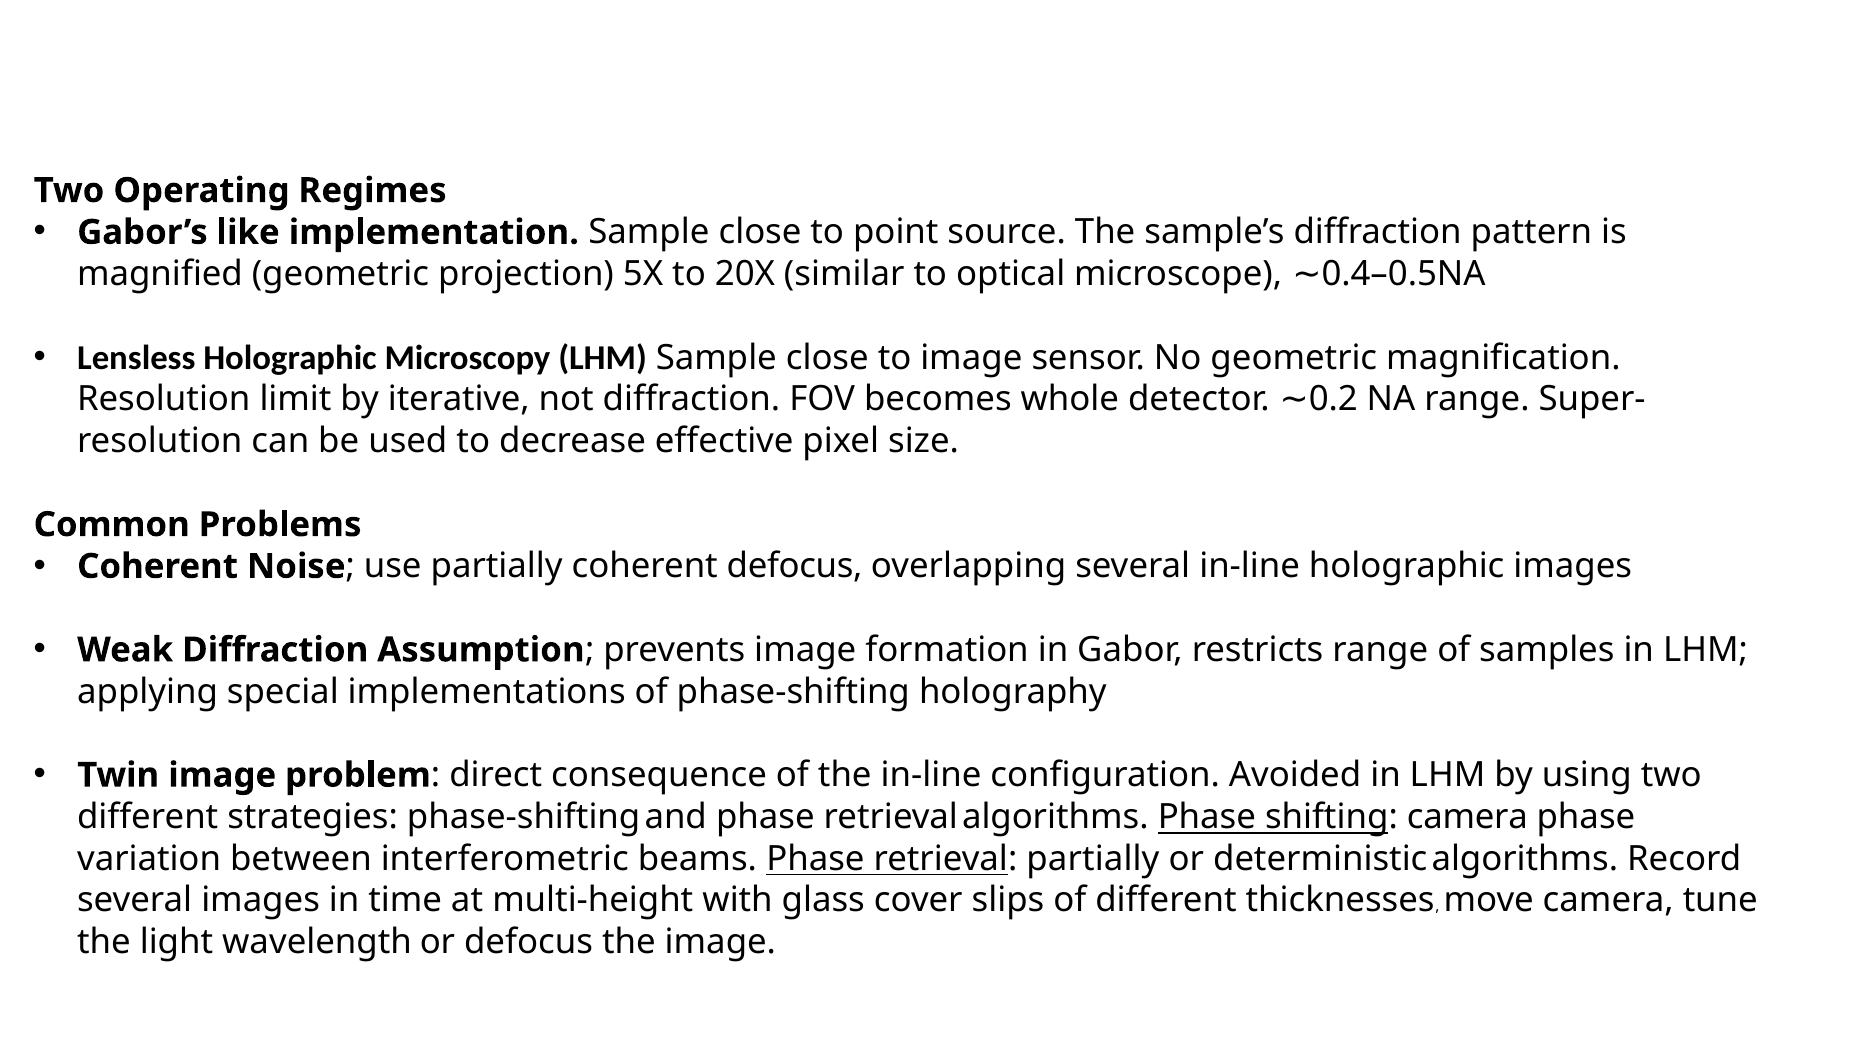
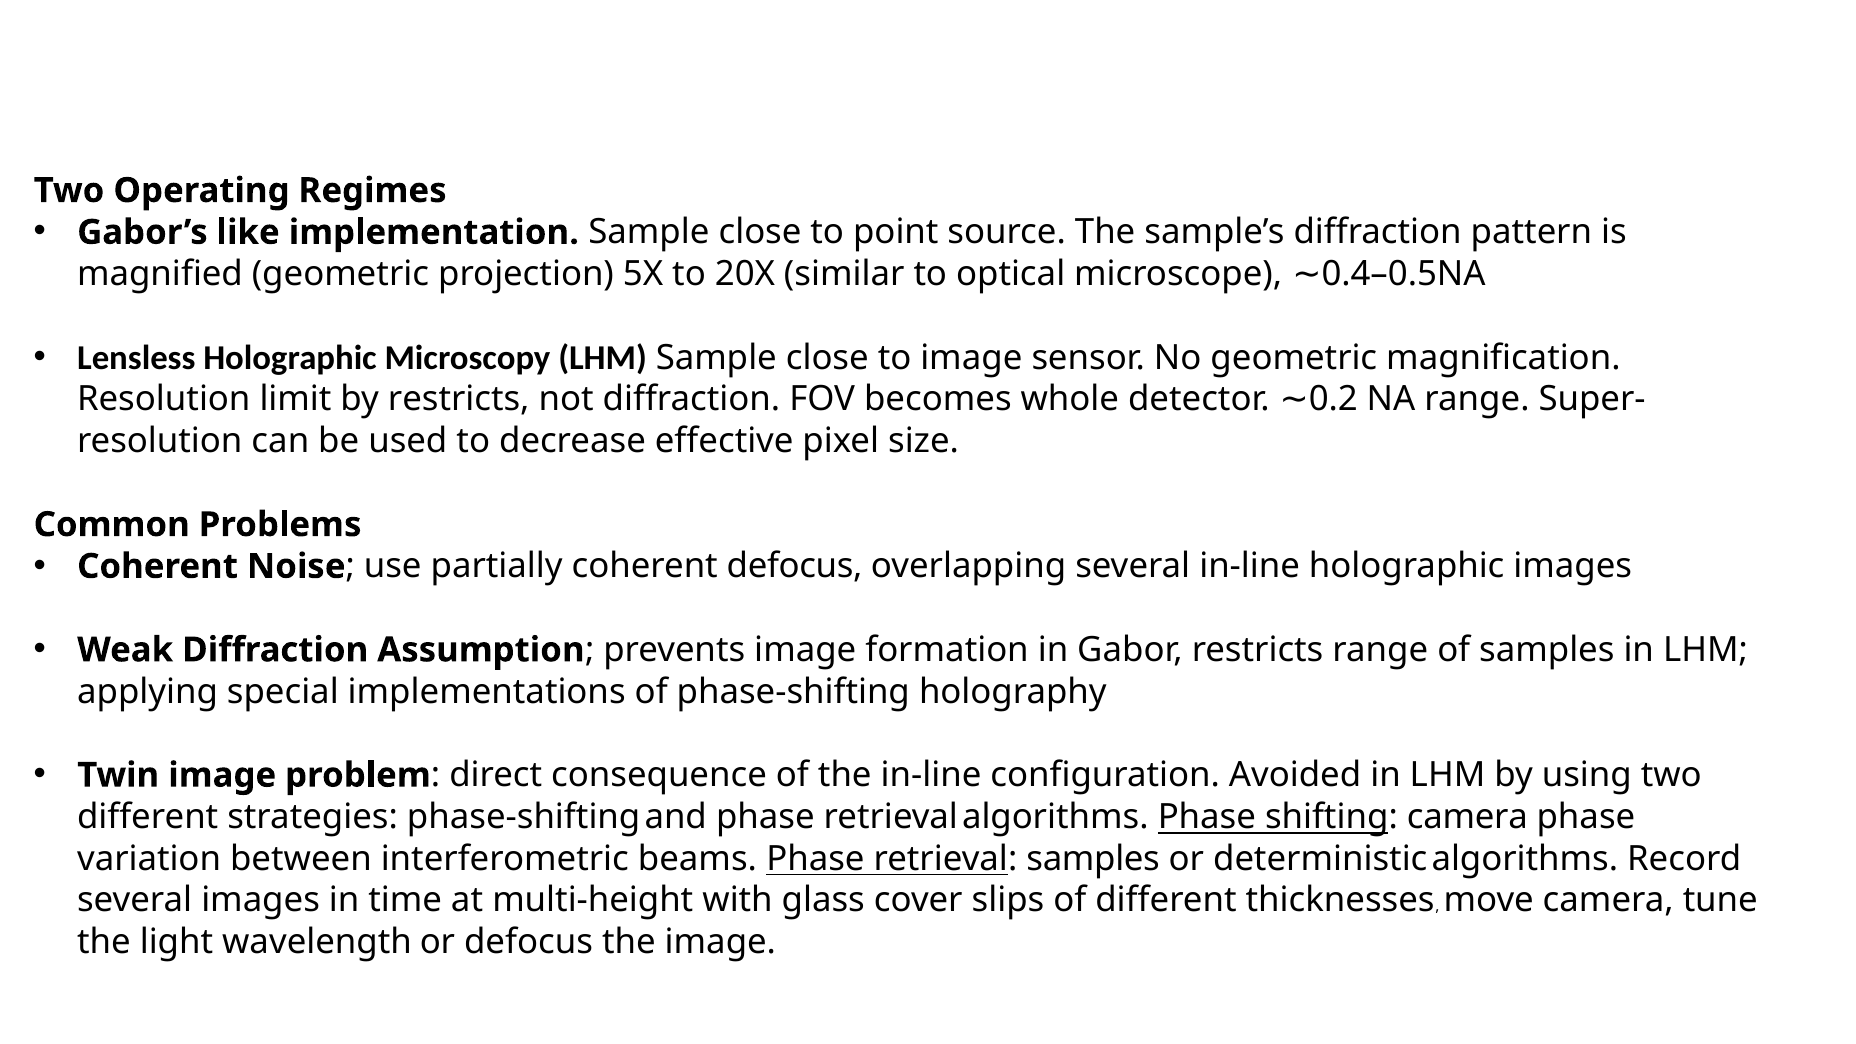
by iterative: iterative -> restricts (459, 399)
retrieval partially: partially -> samples (1093, 859)
